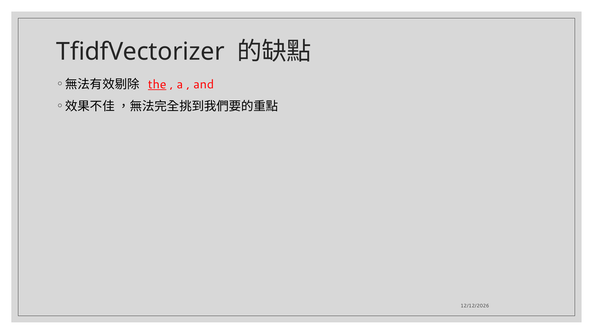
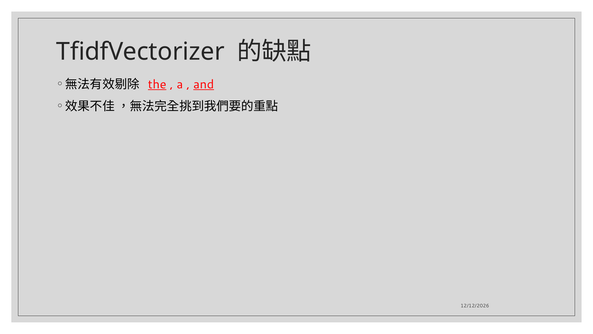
and underline: none -> present (204, 84)
